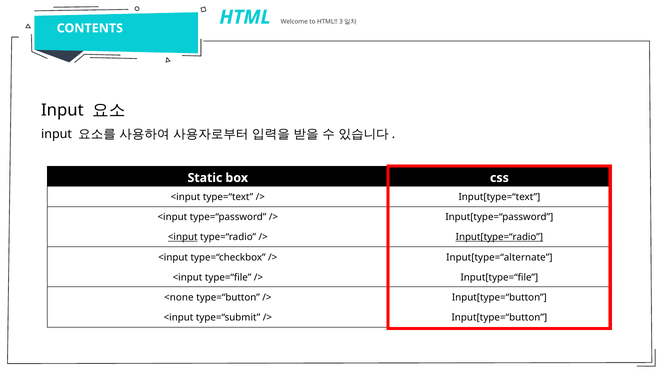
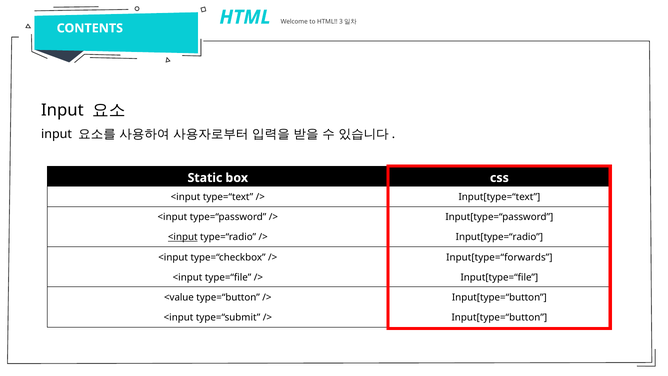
Input[type=“radio underline: present -> none (499, 237)
Input[type=“alternate: Input[type=“alternate -> Input[type=“forwards (499, 257)
<none: <none -> <value (179, 297)
